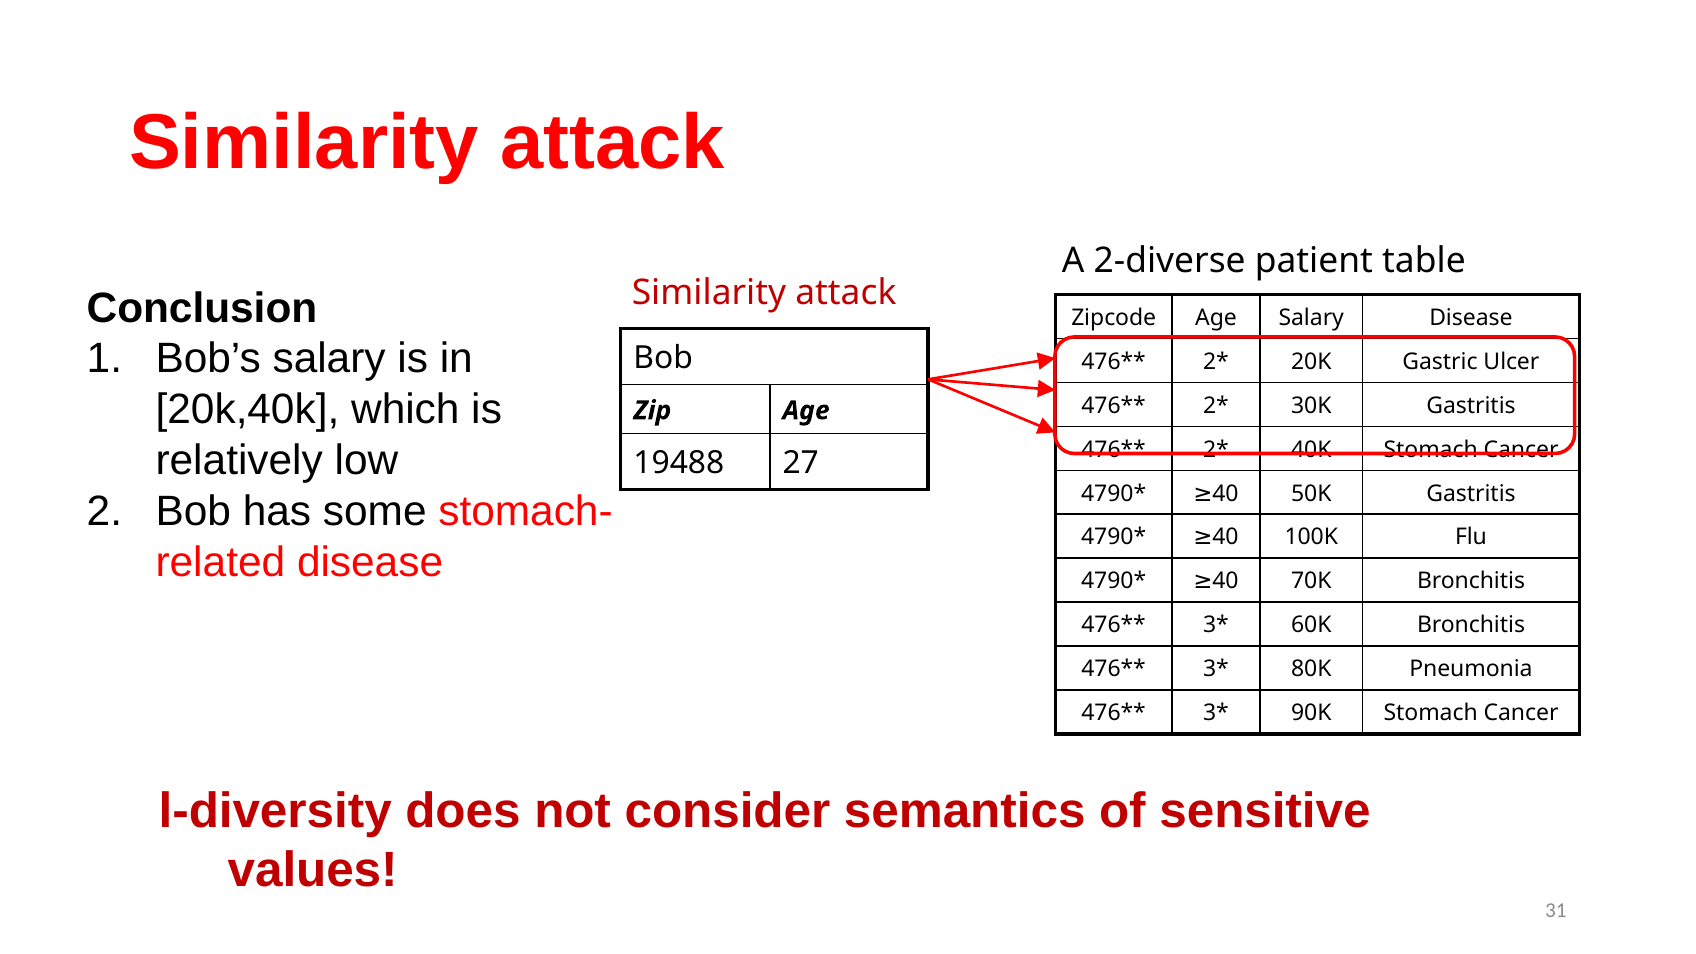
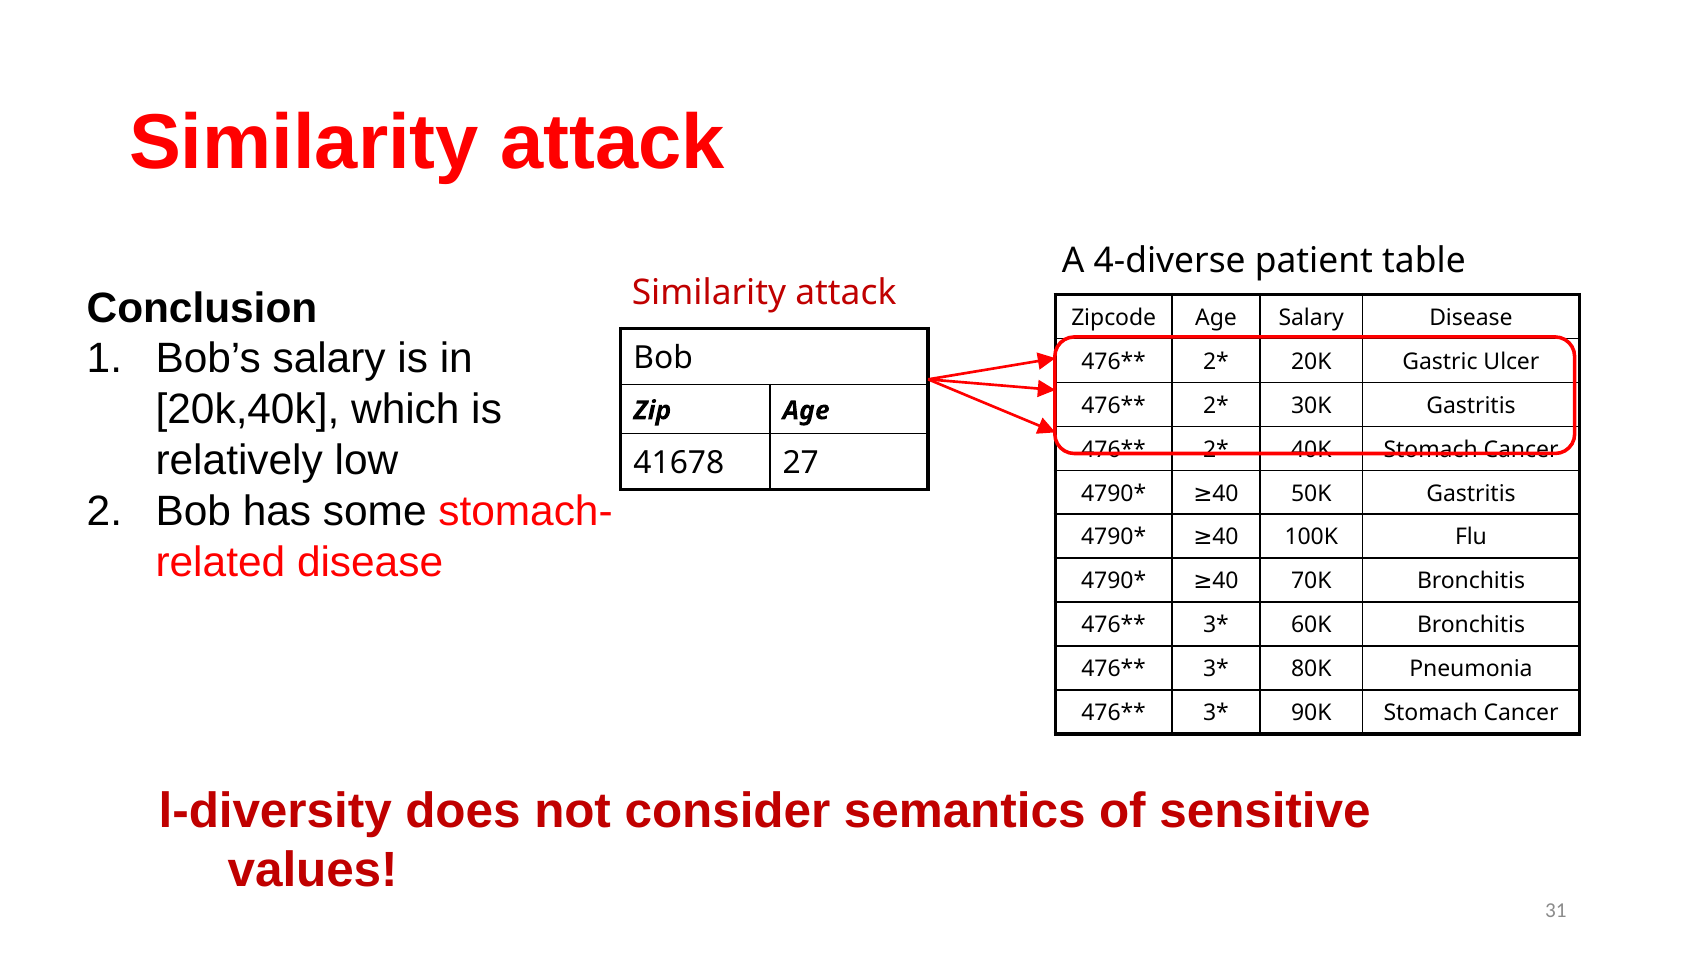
2-diverse: 2-diverse -> 4-diverse (1170, 261)
19488: 19488 -> 41678 (679, 463)
